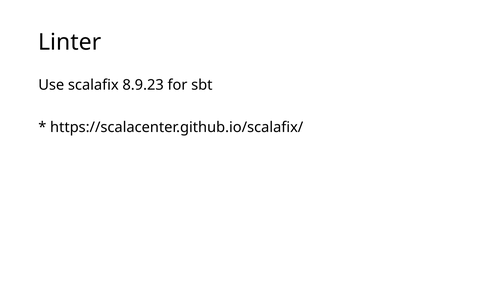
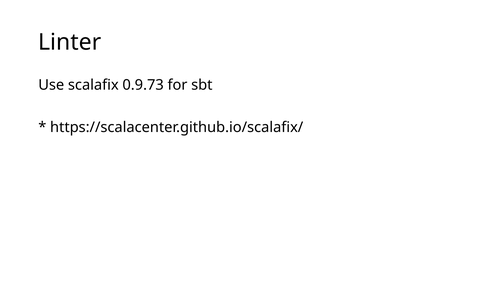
8.9.23: 8.9.23 -> 0.9.73 (143, 85)
